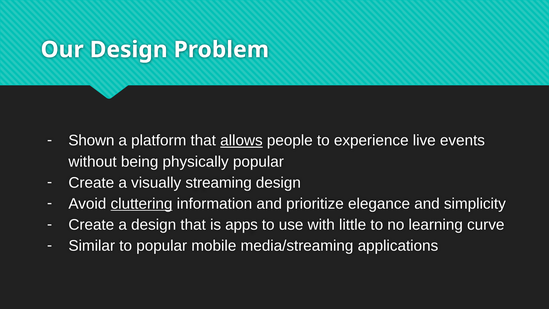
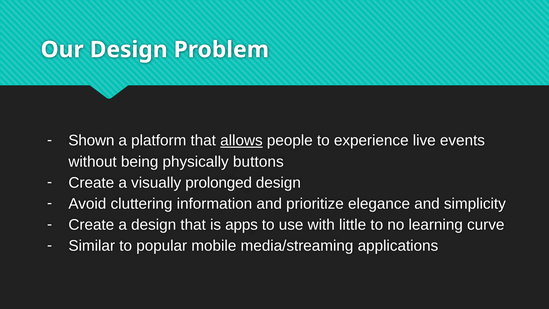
physically popular: popular -> buttons (258, 162)
streaming: streaming -> prolonged (219, 183)
cluttering underline: present -> none (142, 204)
